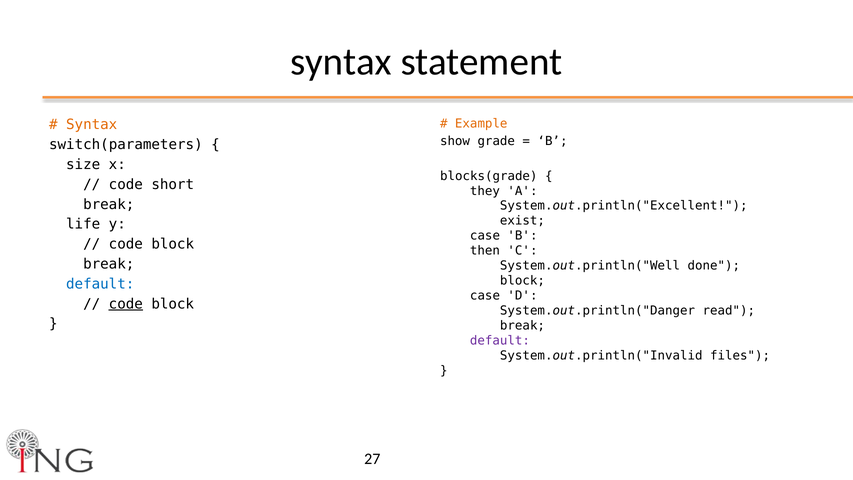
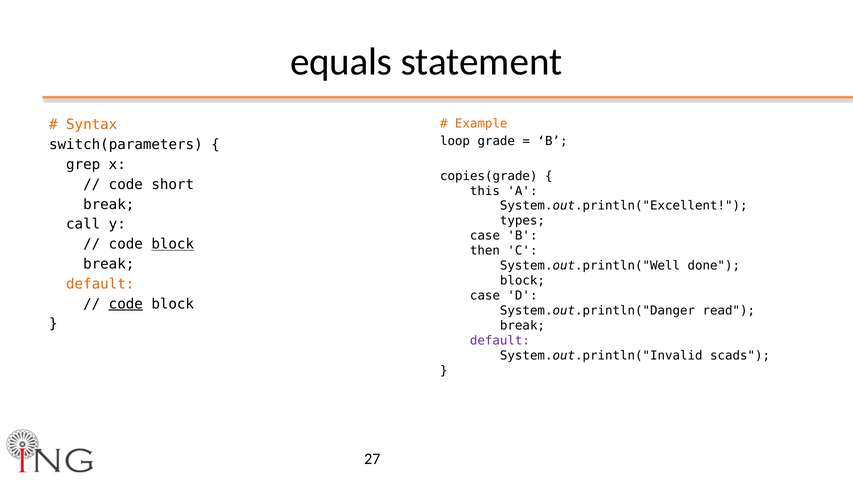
syntax: syntax -> equals (341, 62)
show: show -> loop (455, 141)
size: size -> grep (83, 164)
blocks(grade: blocks(grade -> copies(grade (489, 176)
they: they -> this (485, 191)
exist: exist -> types (522, 221)
life: life -> call (83, 224)
block underline: none -> present (173, 244)
default colour: blue -> orange (100, 284)
files: files -> scads (740, 355)
